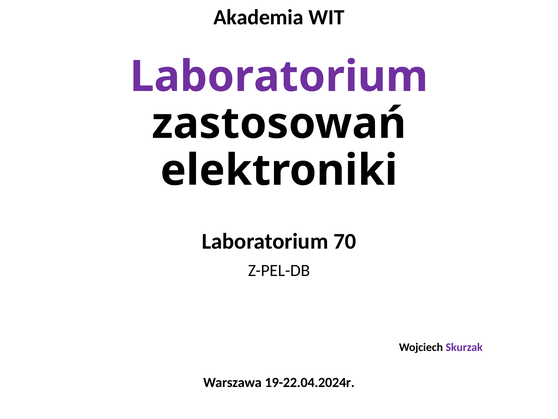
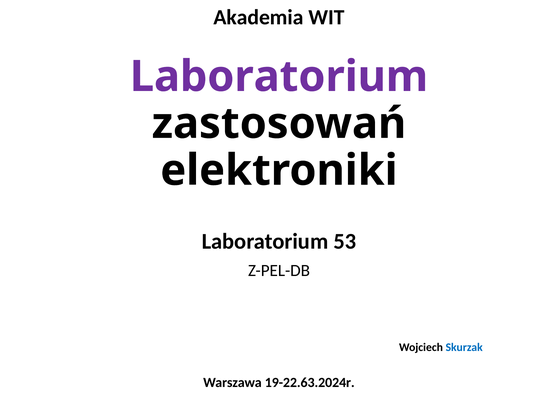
70: 70 -> 53 (345, 241)
Skurzak colour: purple -> blue (464, 347)
19-22.04.2024r: 19-22.04.2024r -> 19-22.63.2024r (310, 382)
